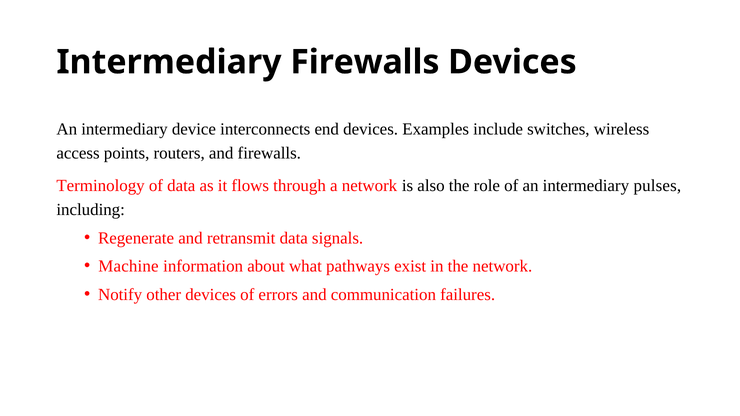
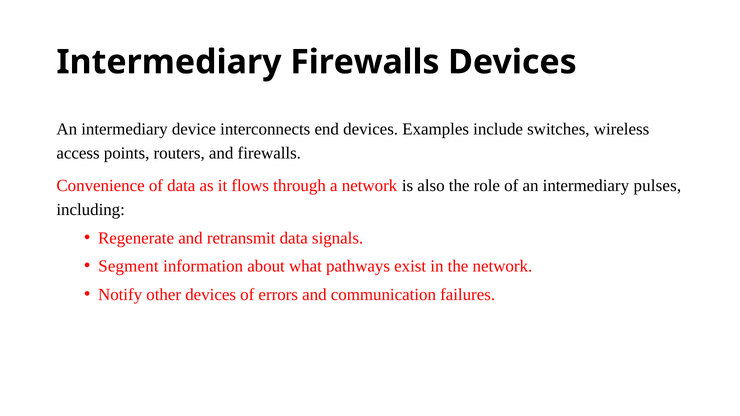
Terminology: Terminology -> Convenience (101, 186)
Machine: Machine -> Segment (128, 266)
